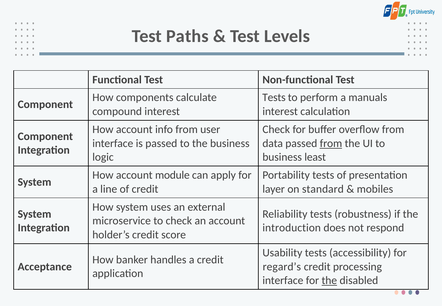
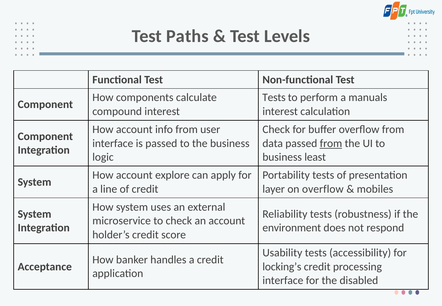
module: module -> explore (172, 175)
on standard: standard -> overflow (323, 189)
introduction: introduction -> environment (292, 228)
regard’s: regard’s -> locking’s (282, 267)
the underline: present -> none (329, 280)
